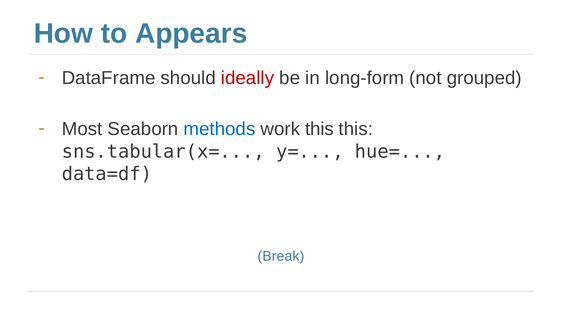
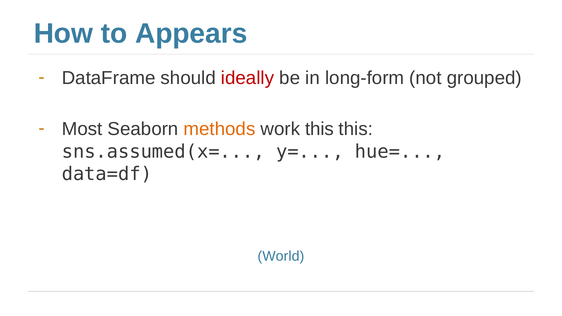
methods colour: blue -> orange (219, 129)
sns.tabular(x=: sns.tabular(x= -> sns.assumed(x= (163, 152)
Break: Break -> World (281, 256)
